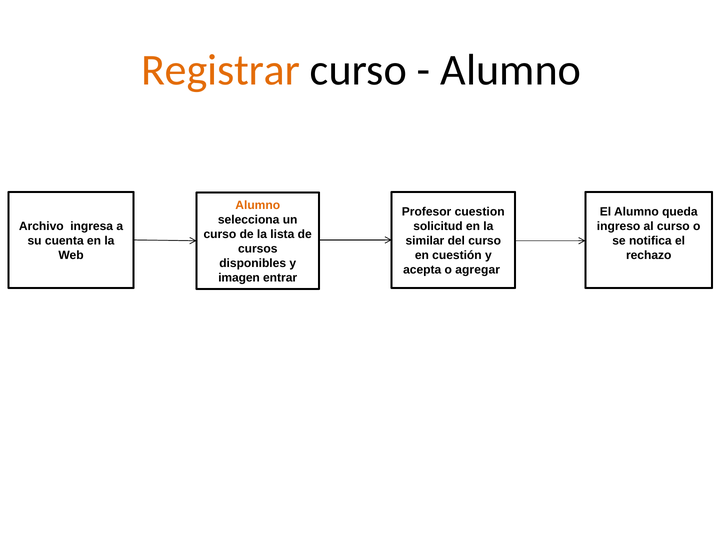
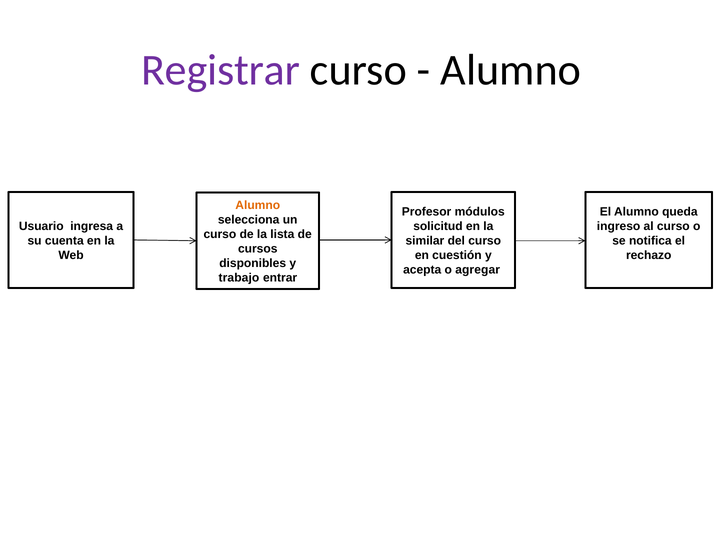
Registrar colour: orange -> purple (221, 70)
cuestion: cuestion -> módulos (480, 212)
Archivo: Archivo -> Usuario (41, 226)
imagen: imagen -> trabajo (239, 278)
